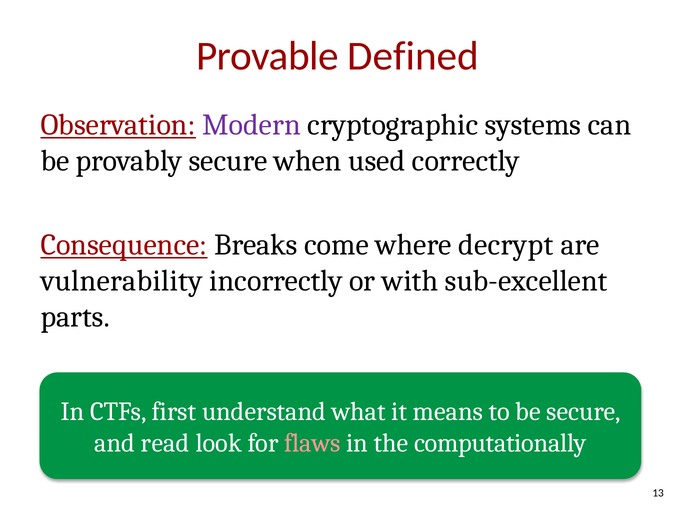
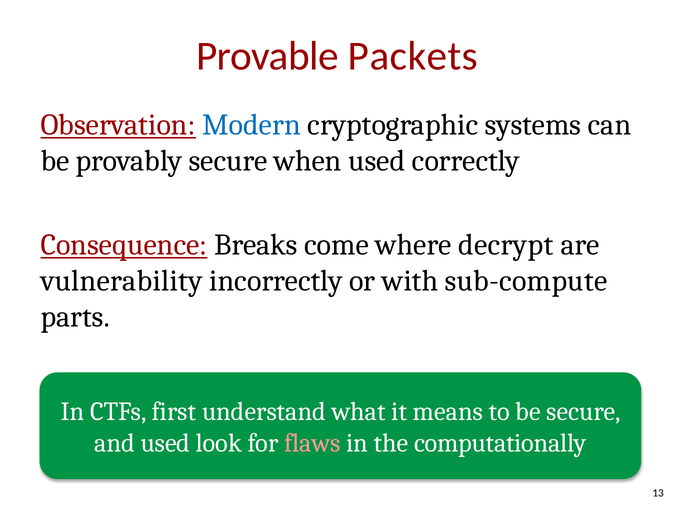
Defined: Defined -> Packets (413, 56)
Modern colour: purple -> blue (252, 125)
sub-excellent: sub-excellent -> sub-compute (526, 281)
and read: read -> used (165, 444)
